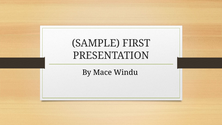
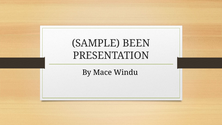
FIRST: FIRST -> BEEN (136, 43)
